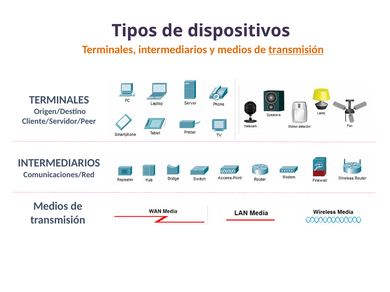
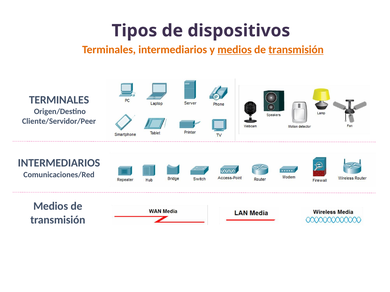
medios underline: none -> present (235, 50)
